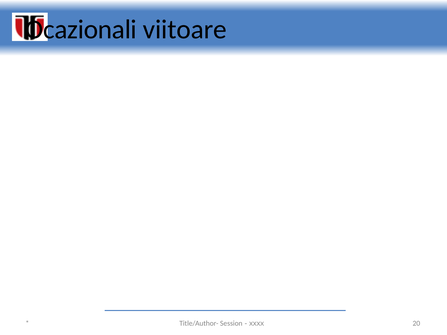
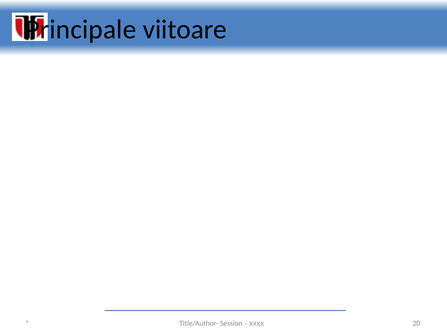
Ocazionali: Ocazionali -> Principale (81, 30)
